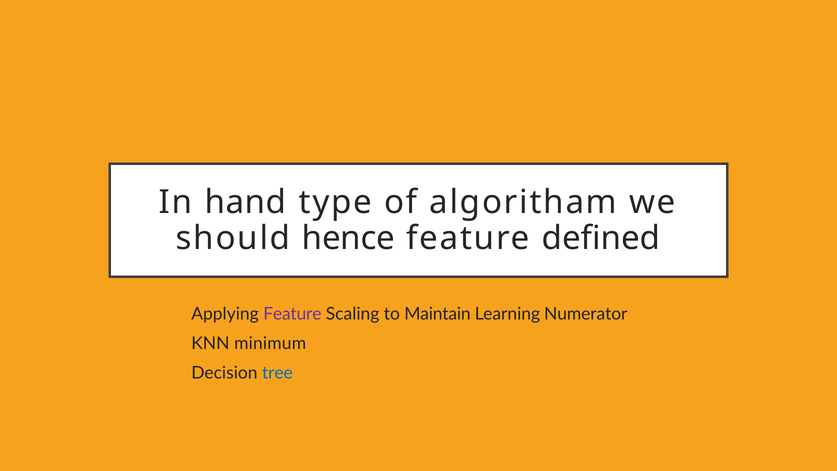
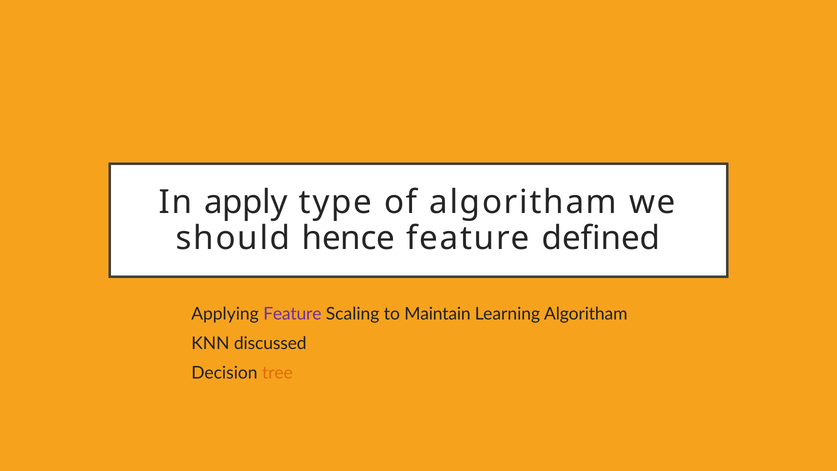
hand: hand -> apply (246, 202)
Learning Numerator: Numerator -> Algoritham (586, 314)
minimum: minimum -> discussed (270, 343)
tree colour: blue -> orange (277, 373)
